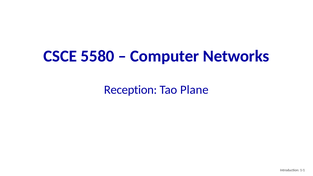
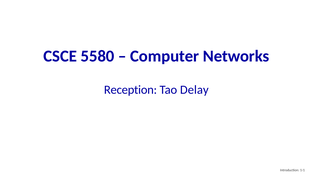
Plane: Plane -> Delay (194, 90)
